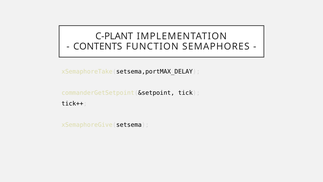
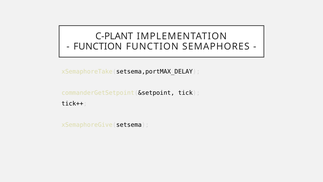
CONTENTS: CONTENTS -> FUNCTION (98, 46)
